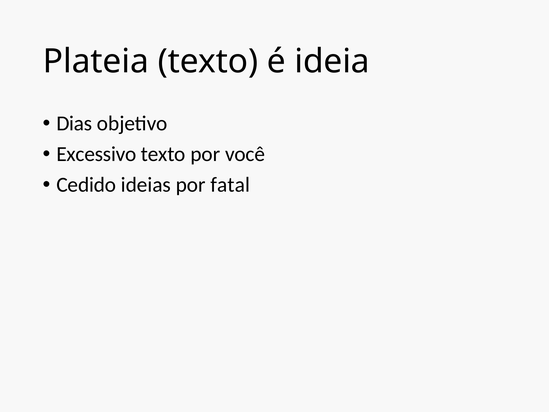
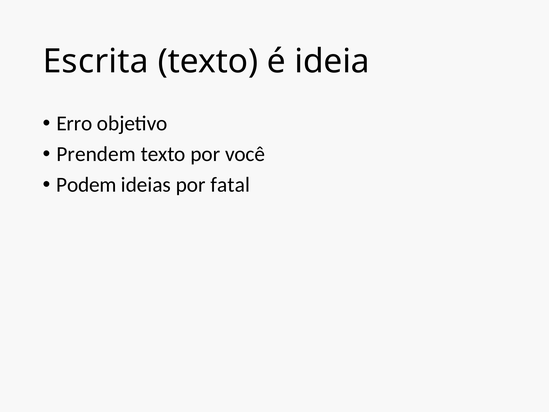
Plateia: Plateia -> Escrita (96, 61)
Dias: Dias -> Erro (74, 123)
Excessivo: Excessivo -> Prendem (96, 154)
Cedido: Cedido -> Podem (86, 185)
